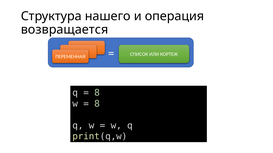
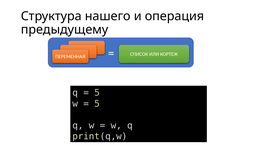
возвращается: возвращается -> предыдущему (65, 30)
8: 8 -> 5 (97, 93)
8: 8 -> 5 (97, 104)
